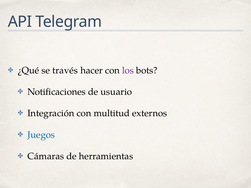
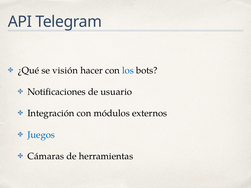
través: través -> visión (65, 70)
los colour: purple -> blue (128, 70)
multitud: multitud -> módulos (112, 113)
